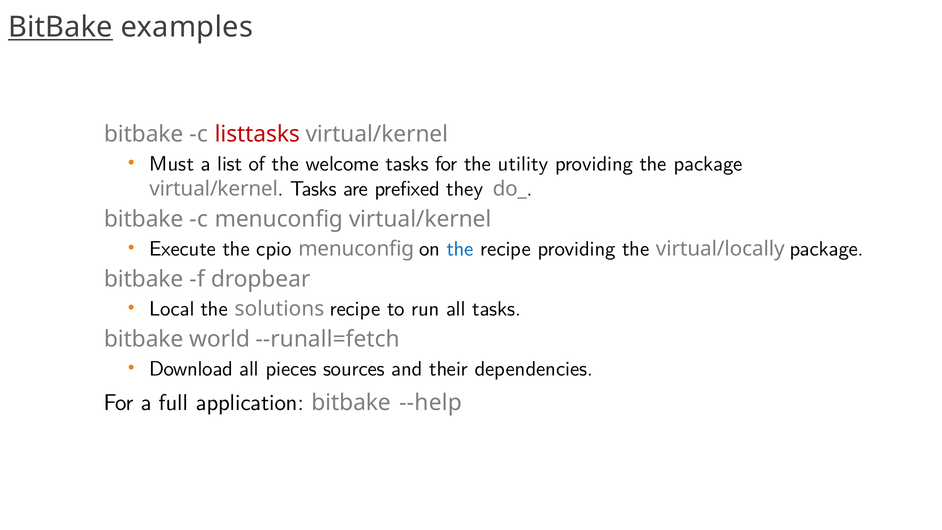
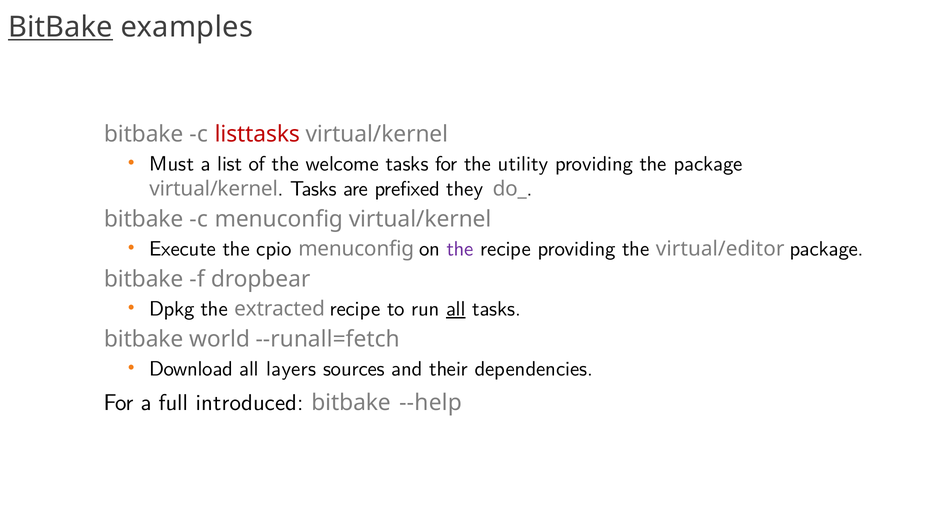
the colour: blue -> purple (460, 249)
virtual/locally: virtual/locally -> virtual/editor (720, 249)
Local: Local -> Dpkg (172, 309)
solutions: solutions -> extracted (280, 309)
all underline: none -> present (456, 309)
pieces: pieces -> layers (291, 369)
application: application -> introduced (250, 403)
